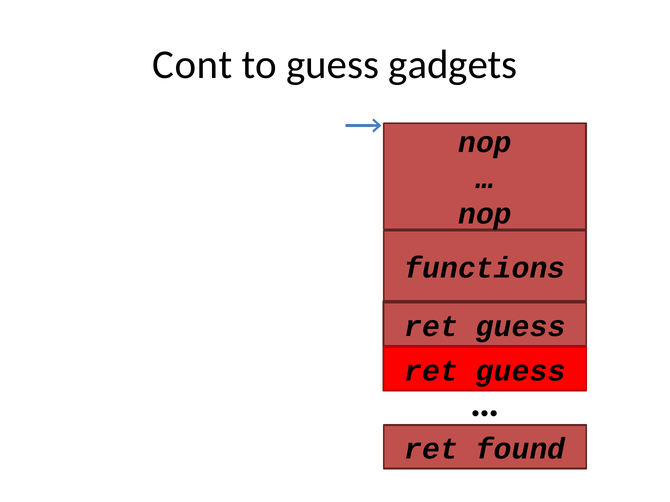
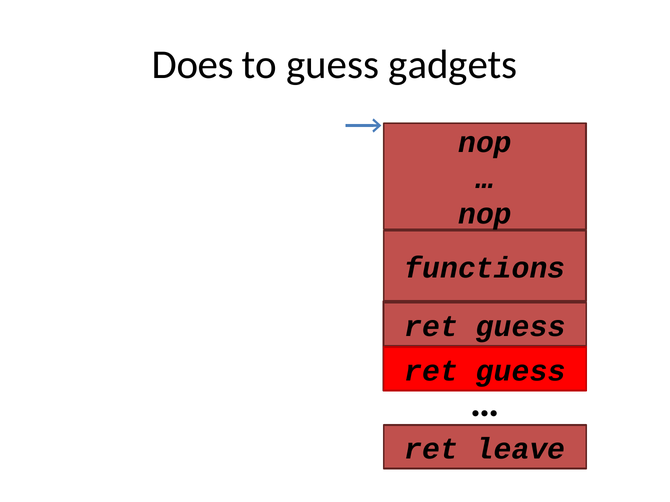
Cont: Cont -> Does (193, 65)
found: found -> leave (521, 449)
